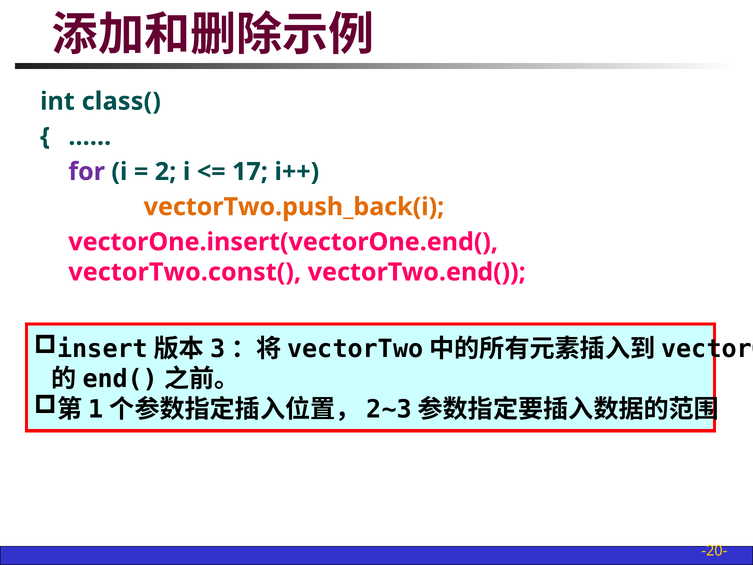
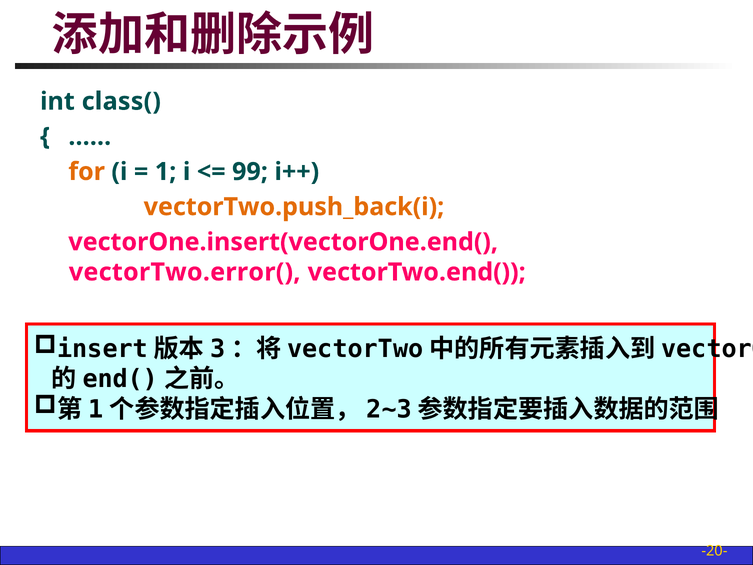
for colour: purple -> orange (87, 172)
2: 2 -> 1 (166, 172)
17: 17 -> 99 (250, 172)
vectorTwo.const(: vectorTwo.const( -> vectorTwo.error( (185, 272)
